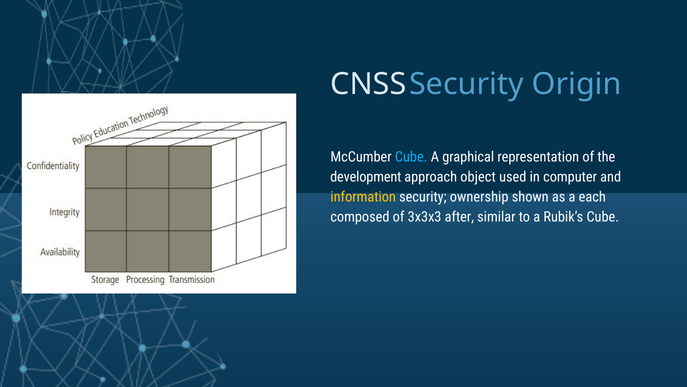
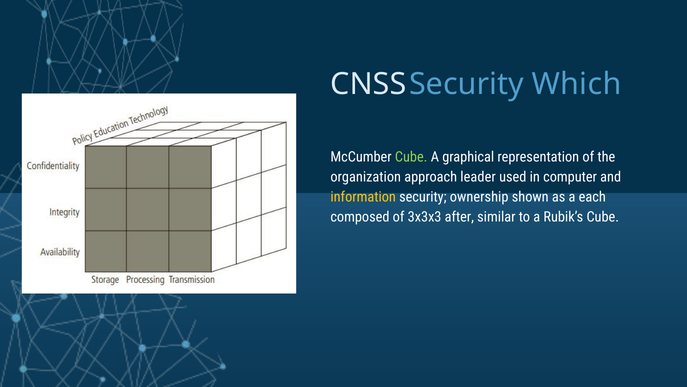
Origin: Origin -> Which (577, 84)
Cube colour: light blue -> light green (411, 157)
development: development -> organization (366, 177)
object: object -> leader (478, 177)
